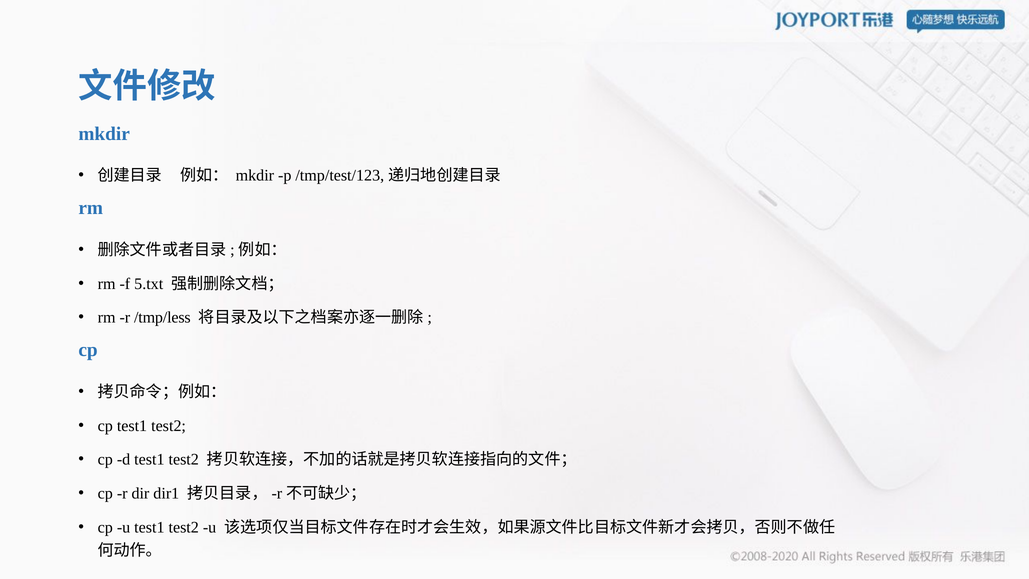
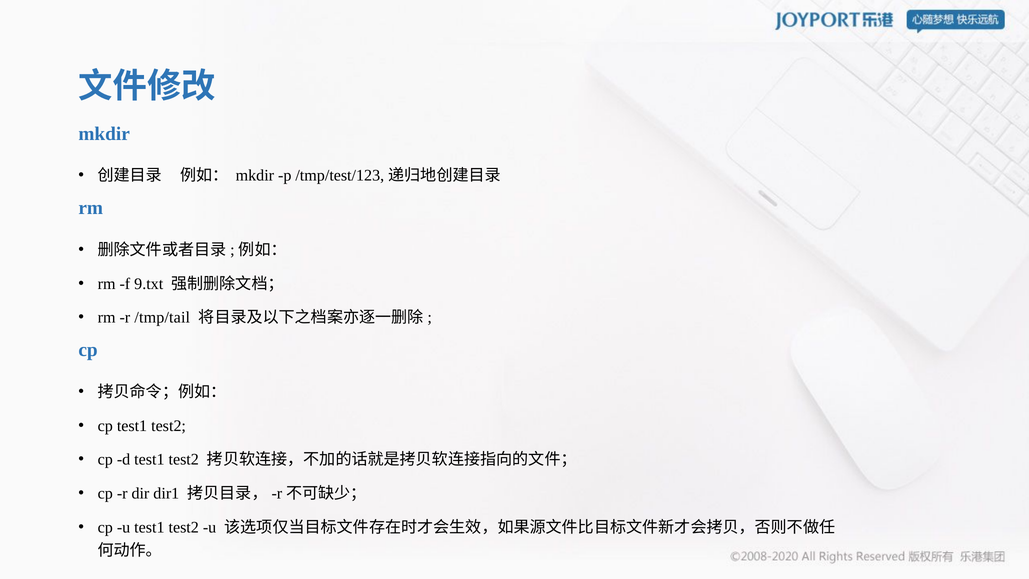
5.txt: 5.txt -> 9.txt (149, 284)
/tmp/less: /tmp/less -> /tmp/tail (162, 318)
